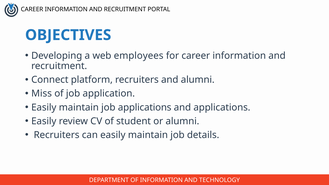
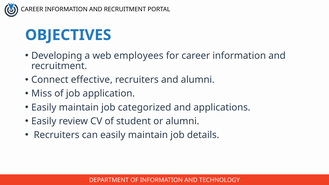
platform: platform -> effective (92, 80)
job applications: applications -> categorized (145, 107)
